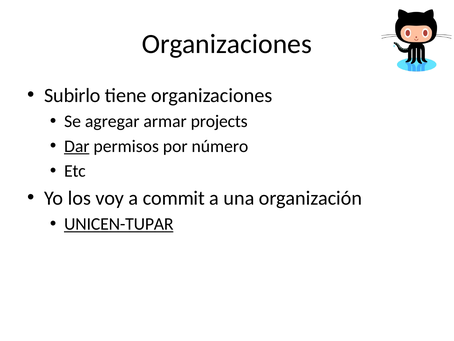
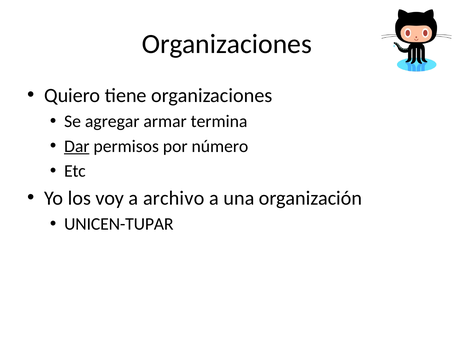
Subirlo: Subirlo -> Quiero (72, 95)
projects: projects -> termina (219, 121)
commit: commit -> archivo (174, 198)
UNICEN-TUPAR underline: present -> none (119, 224)
